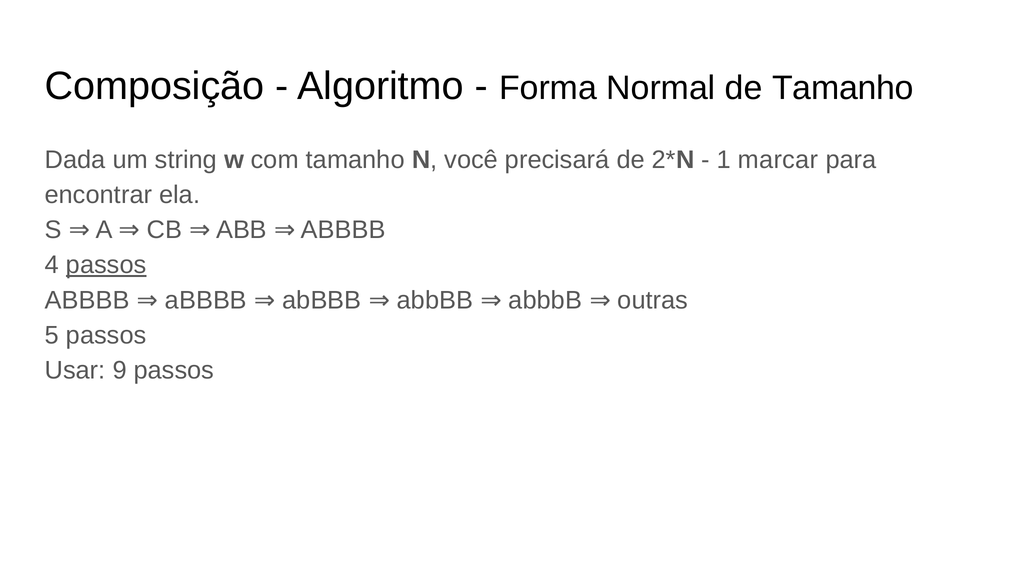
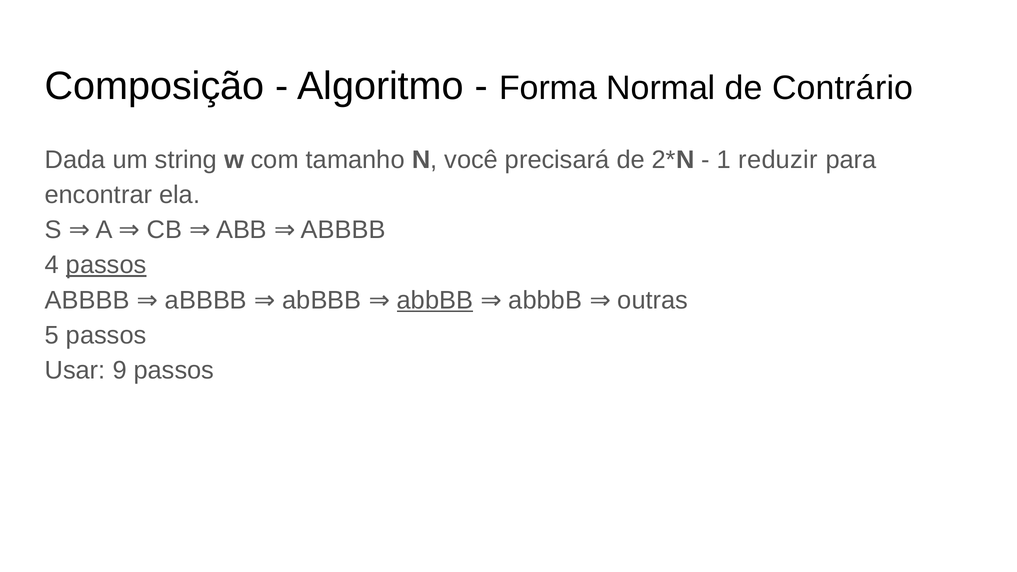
de Tamanho: Tamanho -> Contrário (843, 88)
marcar: marcar -> reduzir (778, 160)
abbBB underline: none -> present (435, 300)
